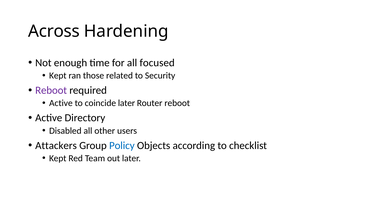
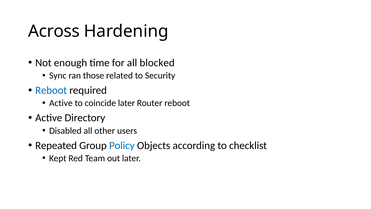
focused: focused -> blocked (157, 63)
Kept: Kept -> Sync (58, 76)
Reboot colour: purple -> blue (51, 90)
Attackers: Attackers -> Repeated (56, 145)
